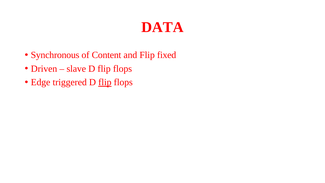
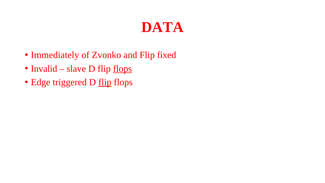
Synchronous: Synchronous -> Immediately (55, 55)
Content: Content -> Zvonko (106, 55)
Driven: Driven -> Invalid (44, 69)
flops underline: none -> present (122, 69)
